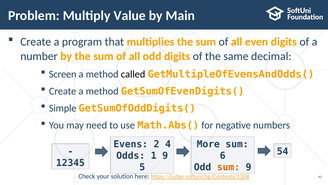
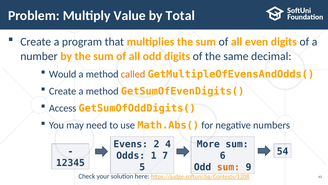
Main: Main -> Total (180, 16)
Screen: Screen -> Would (63, 74)
called colour: black -> orange (133, 74)
Simple: Simple -> Access (63, 108)
1 9: 9 -> 7 (165, 155)
